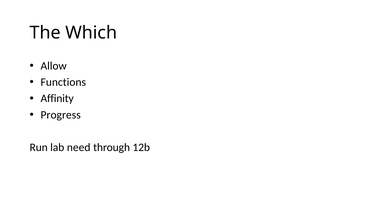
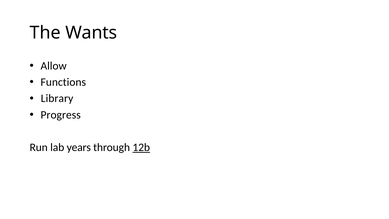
Which: Which -> Wants (91, 33)
Affinity: Affinity -> Library (57, 98)
need: need -> years (79, 147)
12b underline: none -> present (141, 147)
